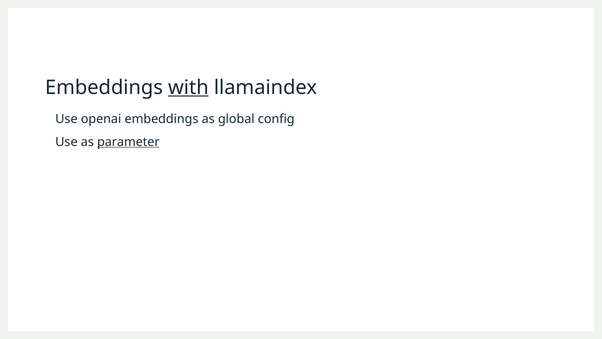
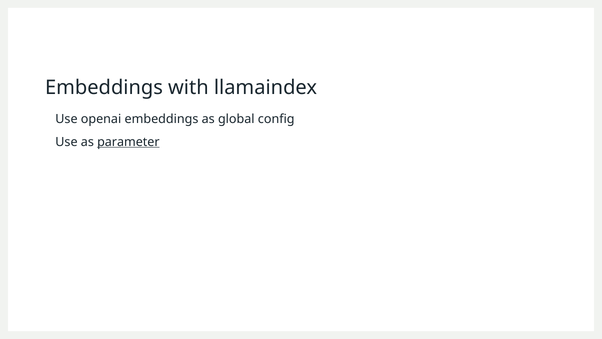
with underline: present -> none (188, 87)
